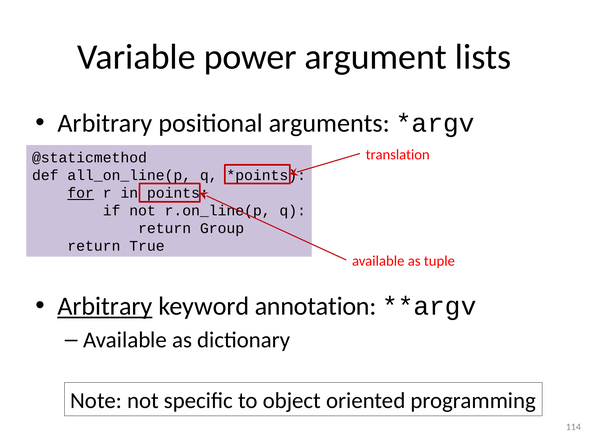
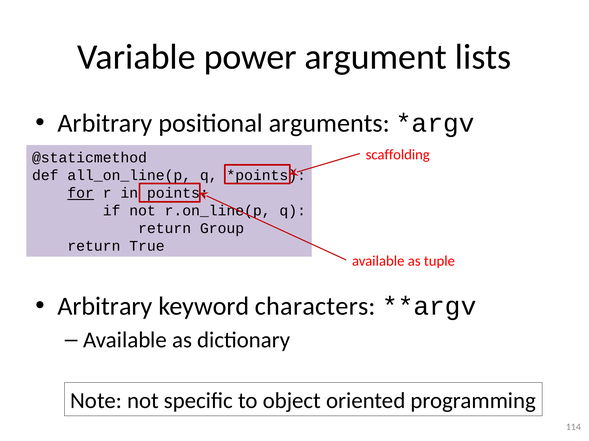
translation: translation -> scaffolding (398, 155)
Arbitrary underline: present -> none (105, 307)
annotation: annotation -> characters (315, 307)
